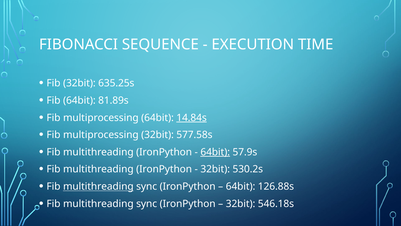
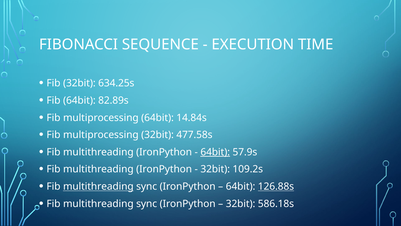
635.25s: 635.25s -> 634.25s (116, 83)
81.89s: 81.89s -> 82.89s (113, 100)
14.84s underline: present -> none (192, 117)
577.58s: 577.58s -> 477.58s (194, 135)
530.2s: 530.2s -> 109.2s (248, 169)
126.88s underline: none -> present (276, 186)
546.18s: 546.18s -> 586.18s (276, 203)
